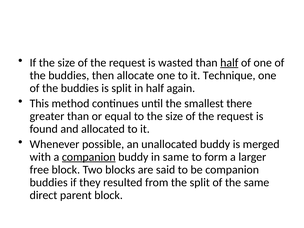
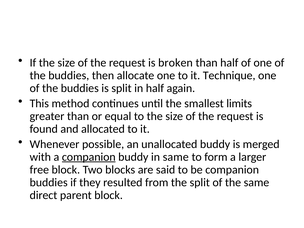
wasted: wasted -> broken (175, 63)
half underline: present -> none (229, 63)
there: there -> limits (239, 103)
